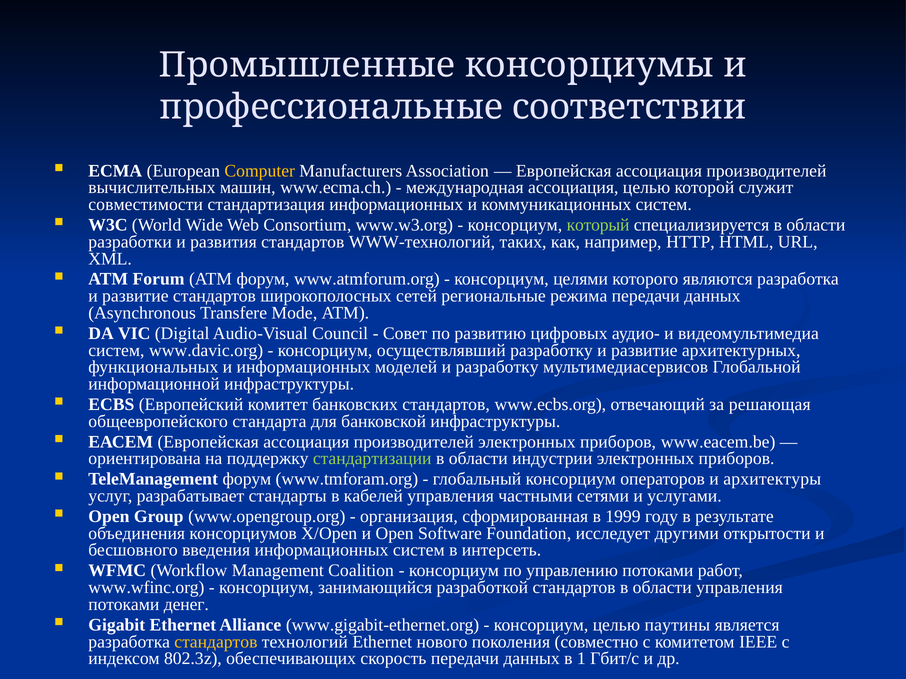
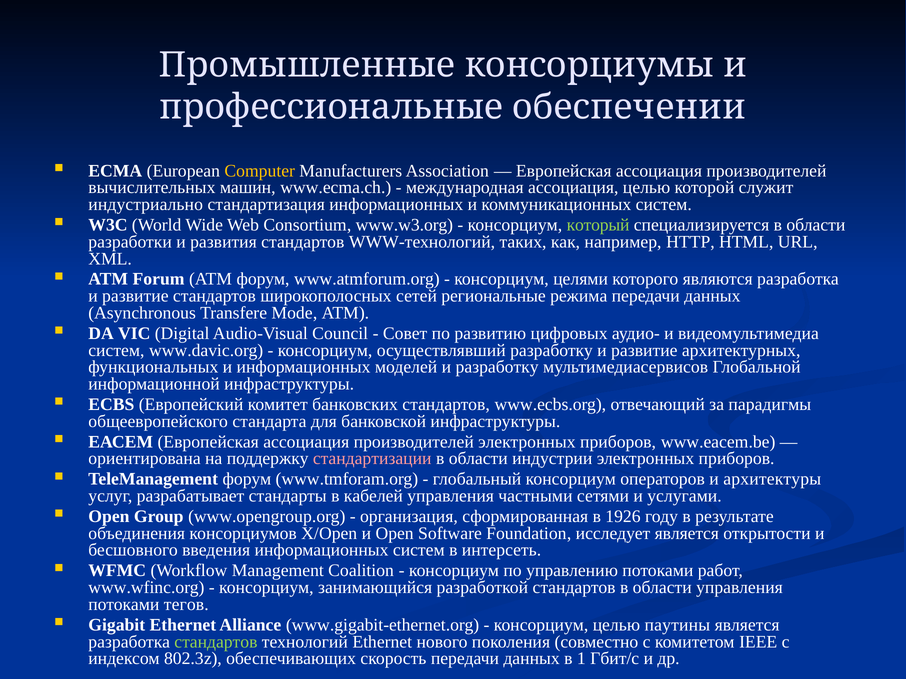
соответствии: соответствии -> обеспечении (629, 107)
совместимости: совместимости -> индустриально (146, 205)
решающая: решающая -> парадигмы (770, 405)
стандартизации colour: light green -> pink (372, 459)
1999: 1999 -> 1926 (623, 517)
исследует другими: другими -> является (687, 534)
денег: денег -> тегов (186, 605)
стандартов colour: yellow -> light green (216, 642)
